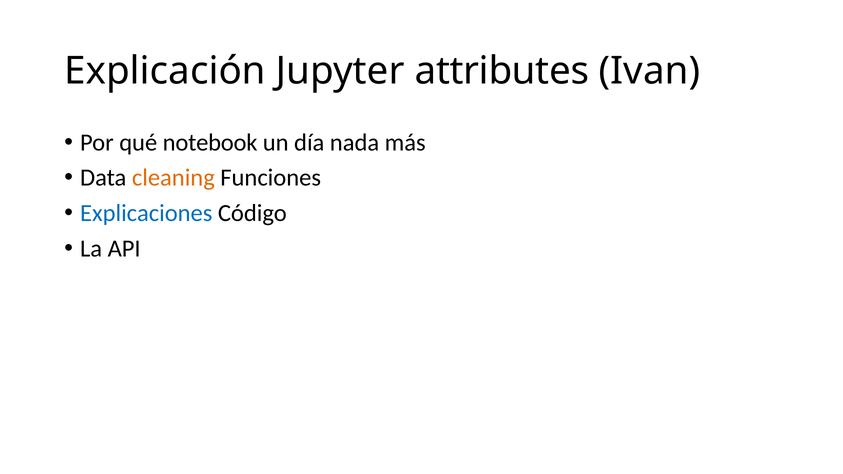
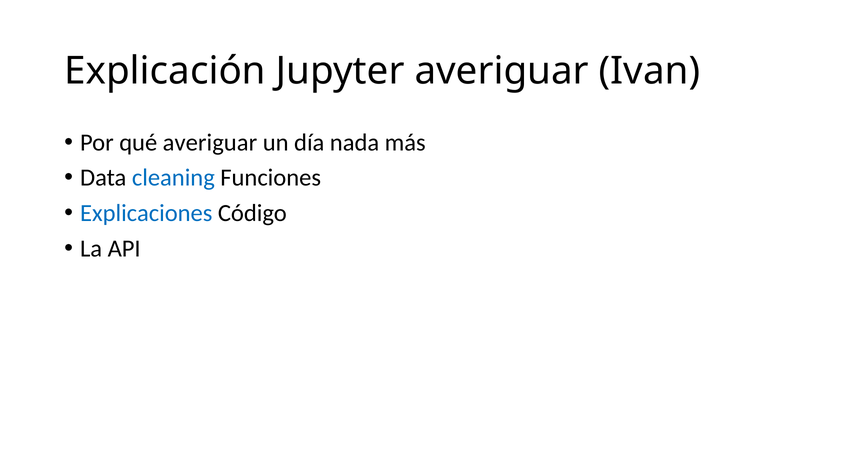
Jupyter attributes: attributes -> averiguar (502, 71)
qué notebook: notebook -> averiguar (210, 143)
cleaning colour: orange -> blue (173, 178)
